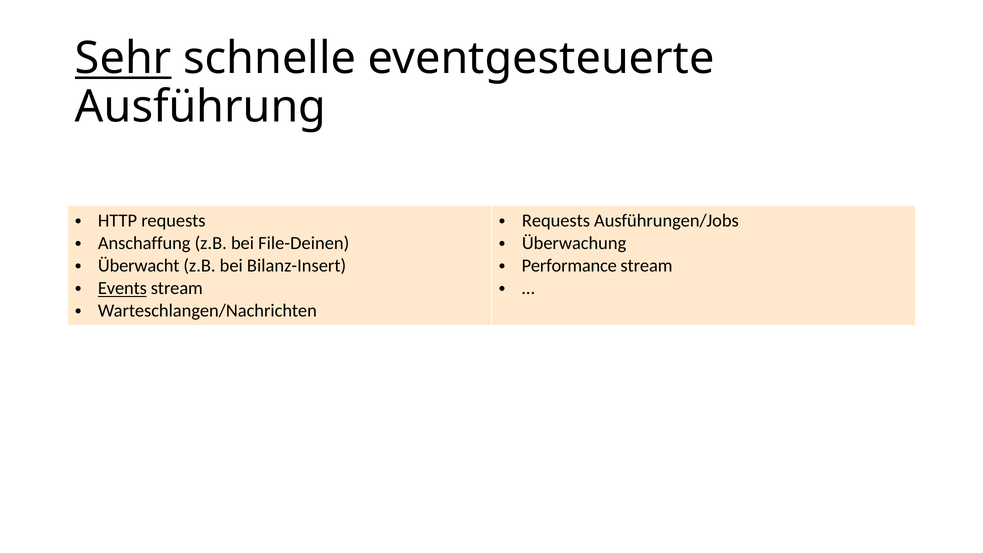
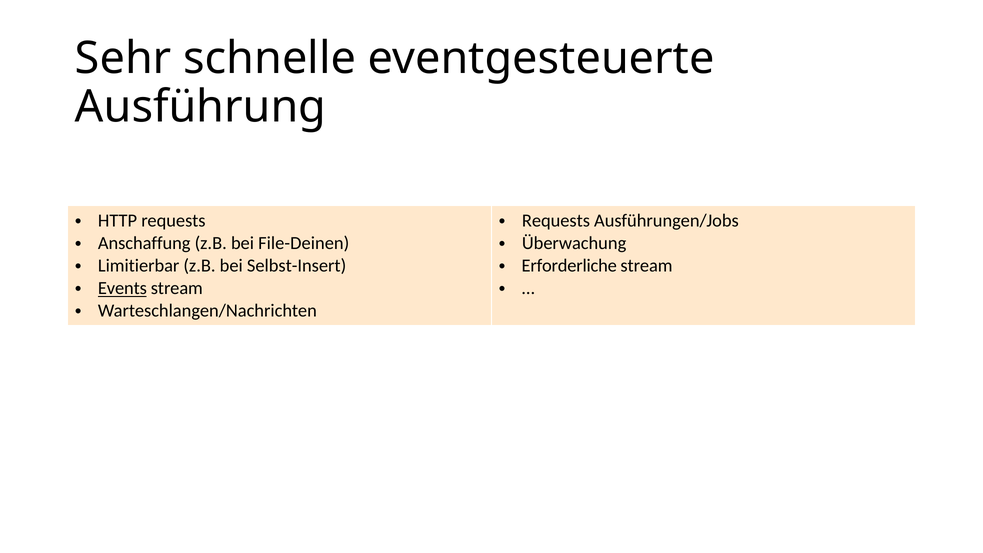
Sehr underline: present -> none (123, 58)
Überwacht: Überwacht -> Limitierbar (139, 266)
Bilanz-Insert: Bilanz-Insert -> Selbst-Insert (297, 266)
Performance: Performance -> Erforderliche (569, 266)
